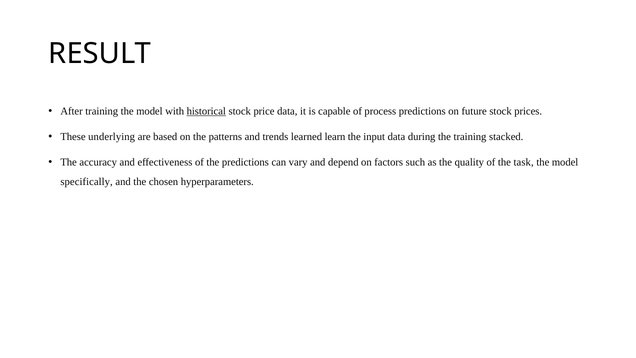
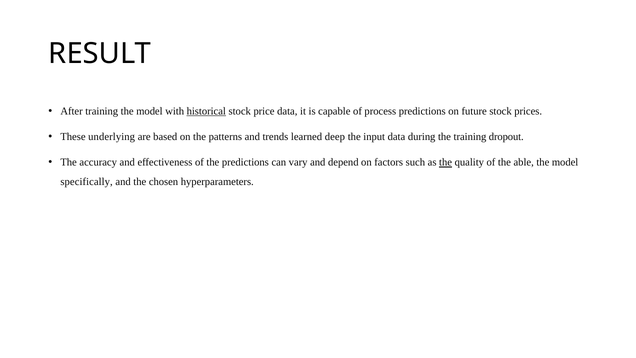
learn: learn -> deep (335, 137)
stacked: stacked -> dropout (506, 137)
the underline: none -> present (446, 162)
task: task -> able (524, 162)
